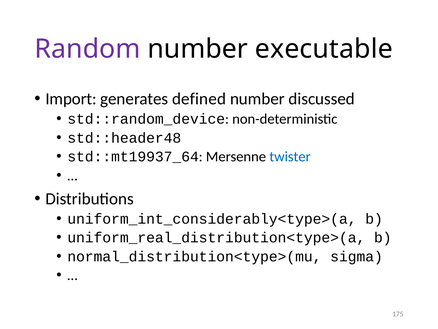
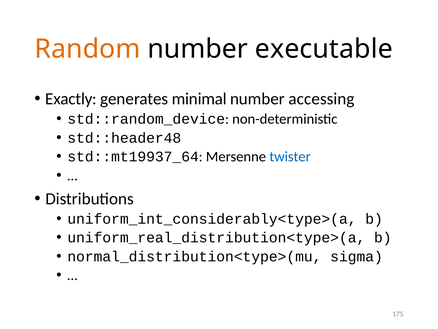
Random colour: purple -> orange (87, 49)
Import: Import -> Exactly (71, 99)
defined: defined -> minimal (199, 99)
discussed: discussed -> accessing (322, 99)
